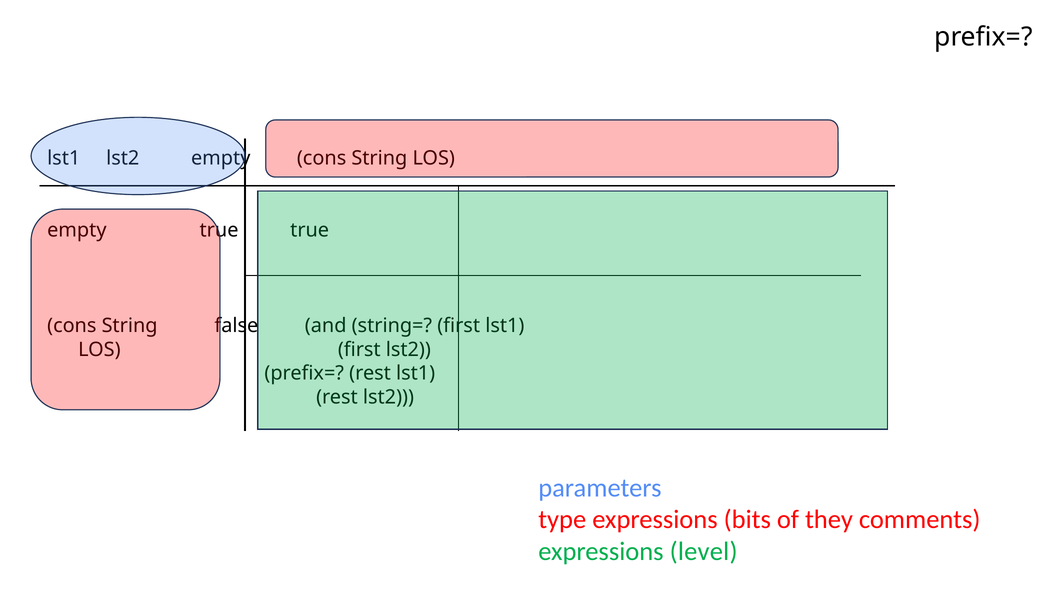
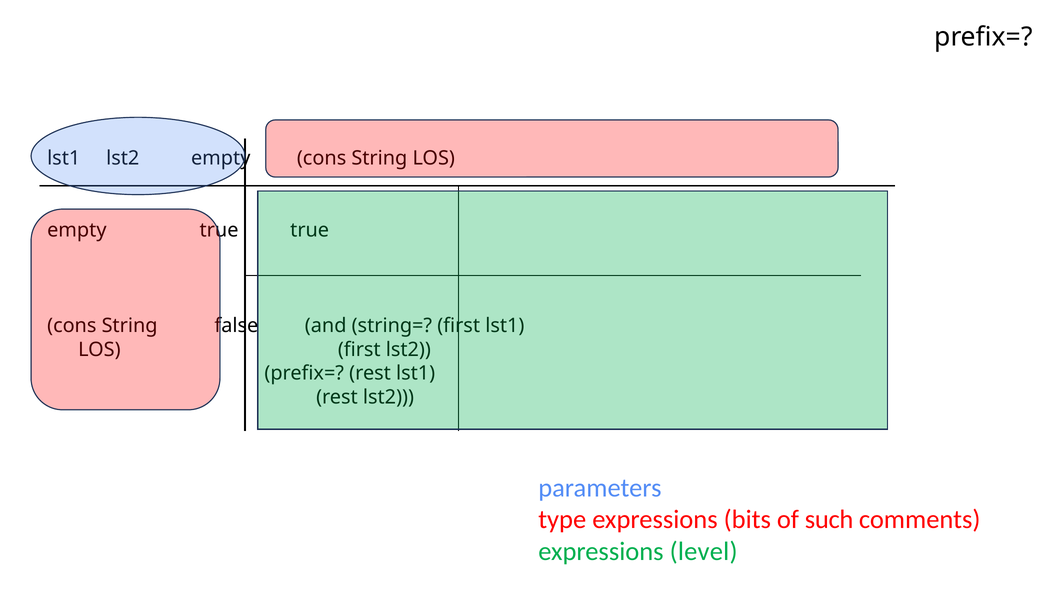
they: they -> such (829, 519)
